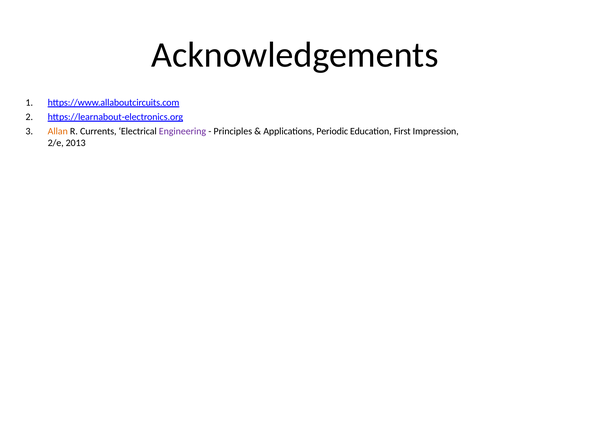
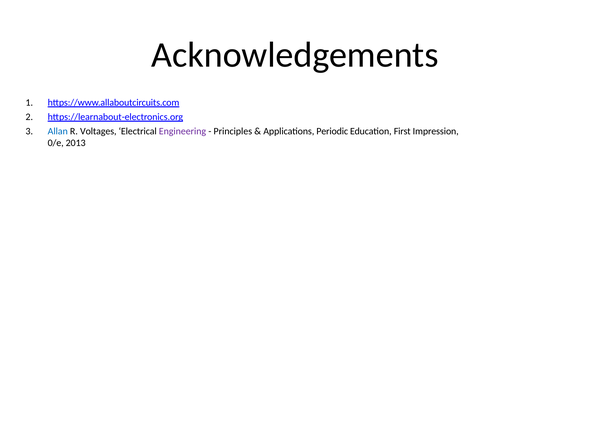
Allan colour: orange -> blue (58, 131)
Currents: Currents -> Voltages (98, 131)
2/e: 2/e -> 0/e (56, 143)
